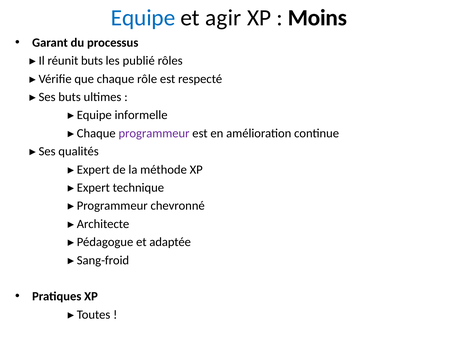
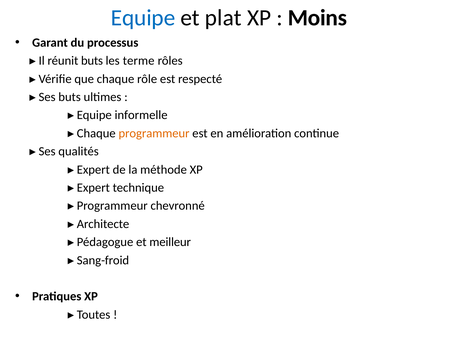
agir: agir -> plat (223, 18)
publié: publié -> terme (139, 61)
programmeur colour: purple -> orange (154, 133)
adaptée: adaptée -> meilleur (170, 242)
